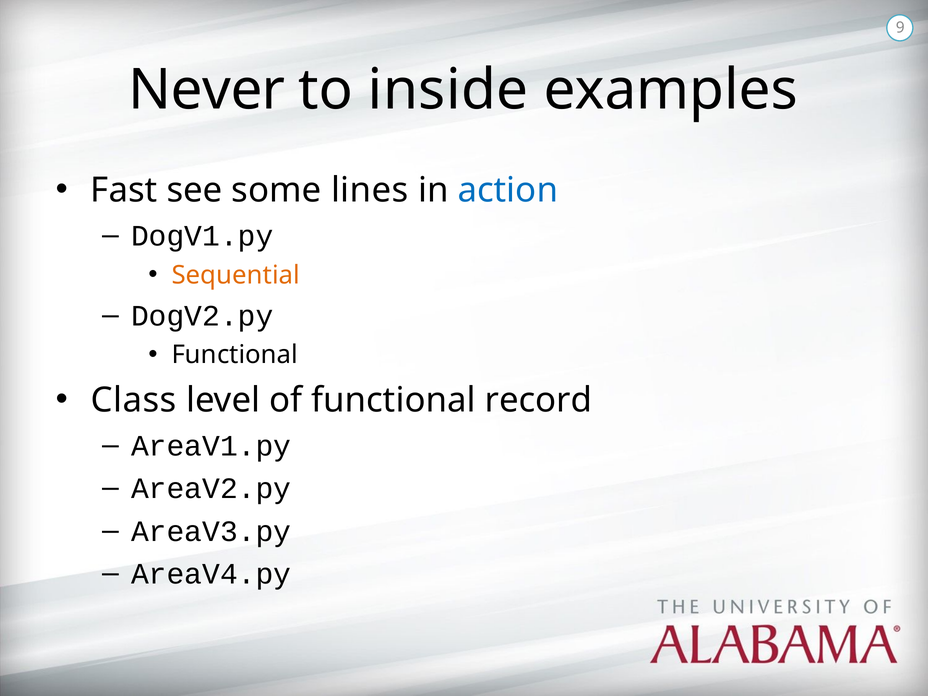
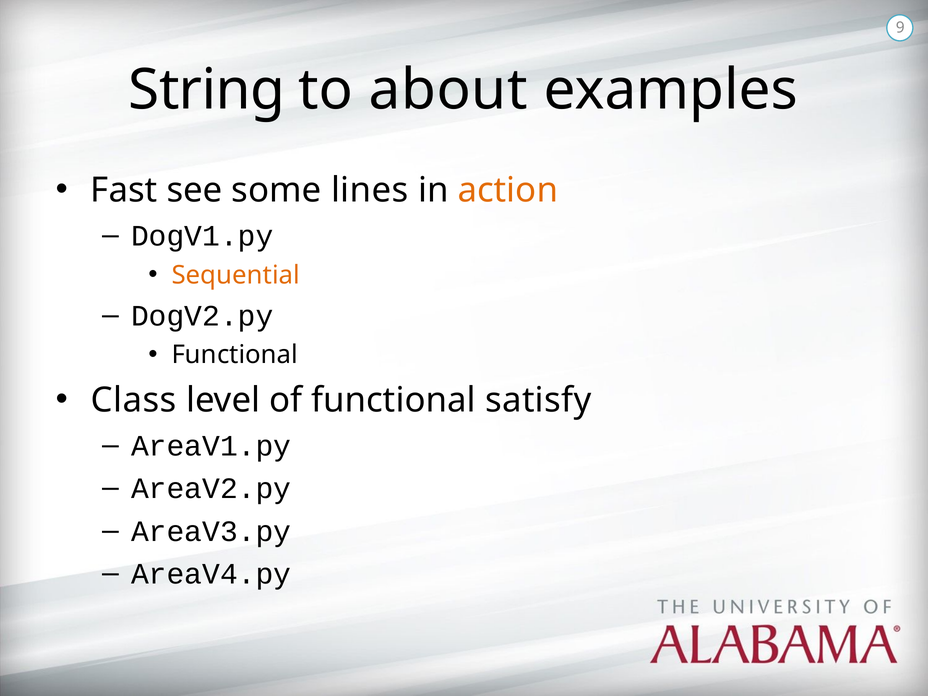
Never: Never -> String (207, 90)
inside: inside -> about (448, 90)
action colour: blue -> orange (508, 190)
record: record -> satisfy (538, 400)
